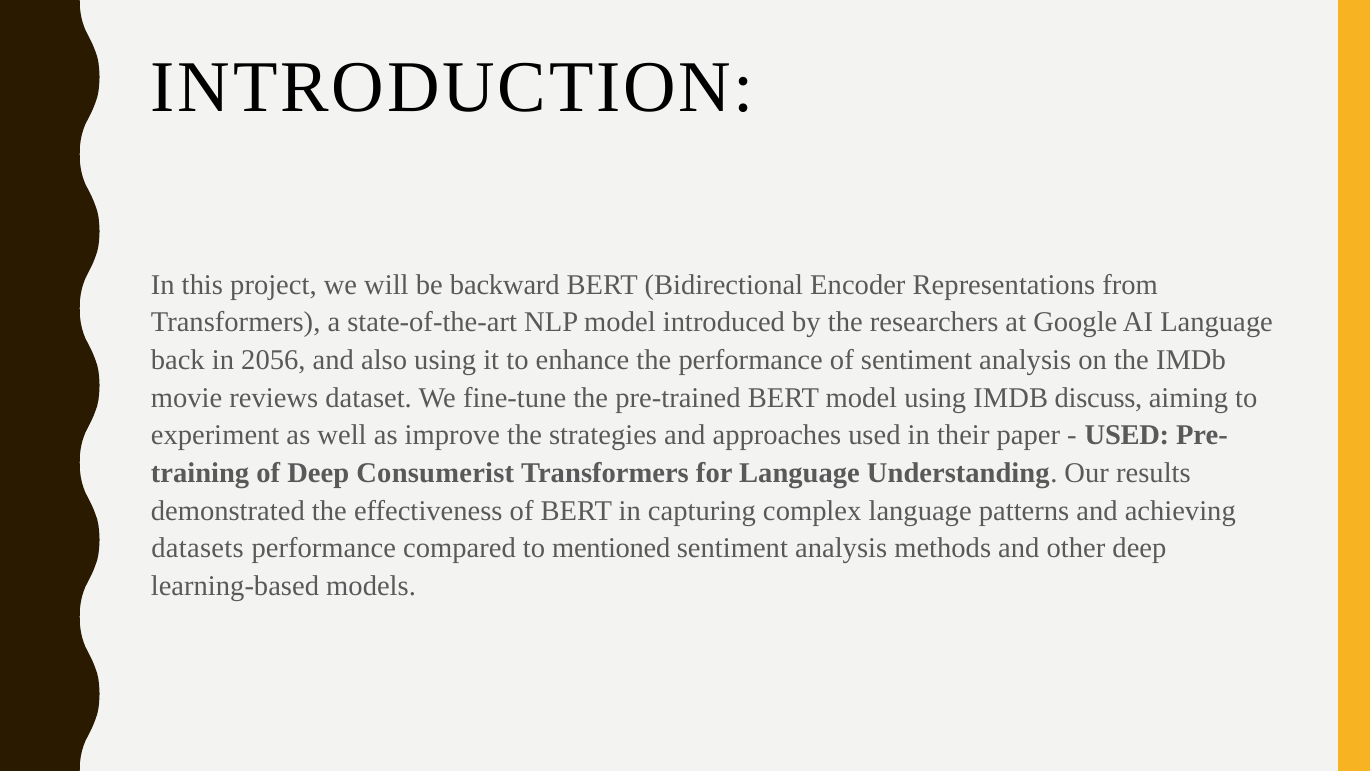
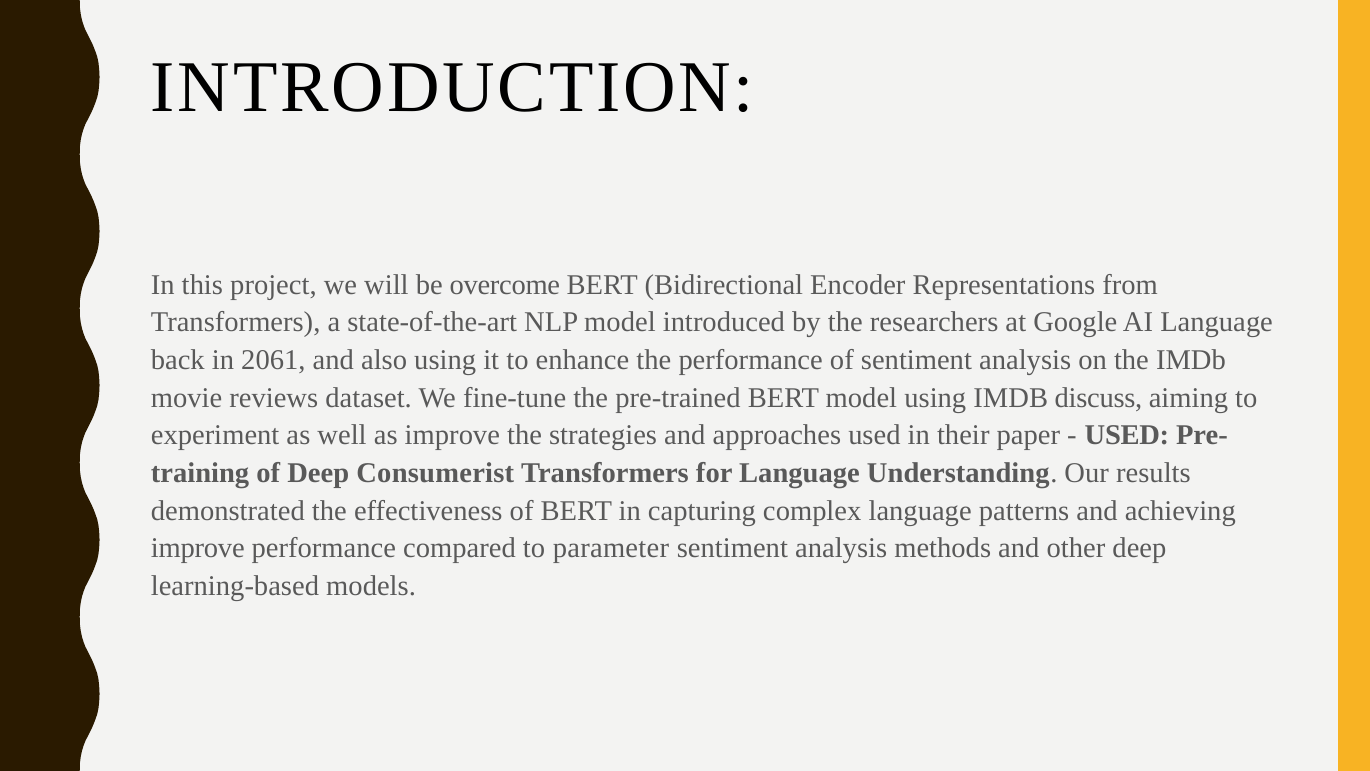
backward: backward -> overcome (505, 285)
2056: 2056 -> 2061 (273, 360)
datasets: datasets -> improve (198, 548)
mentioned: mentioned -> parameter (611, 548)
